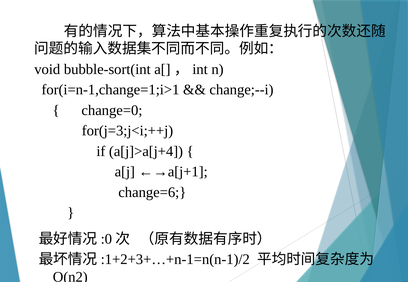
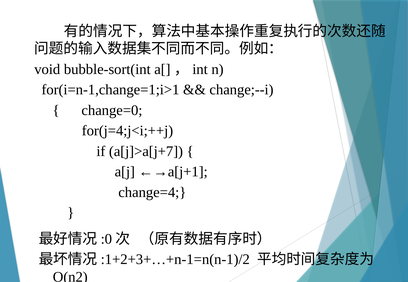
for(j=3;j<i;++j: for(j=3;j<i;++j -> for(j=4;j<i;++j (127, 131)
a[j]>a[j+4: a[j]>a[j+4 -> a[j]>a[j+7 (146, 151)
change=6: change=6 -> change=4 (152, 193)
